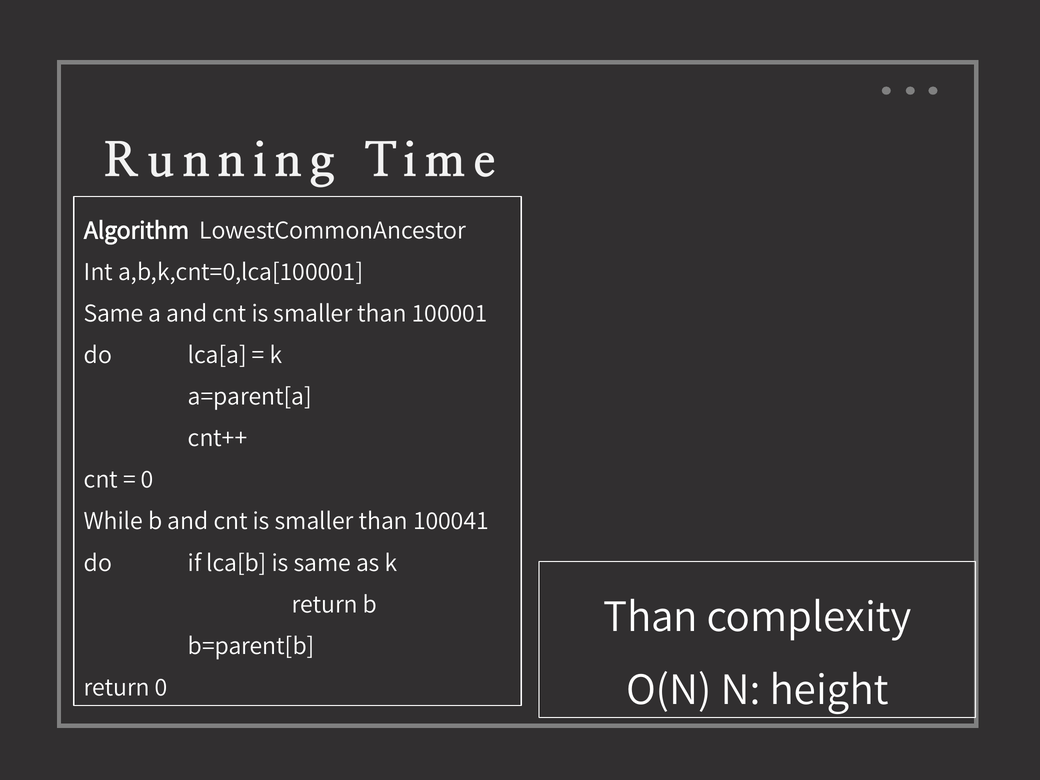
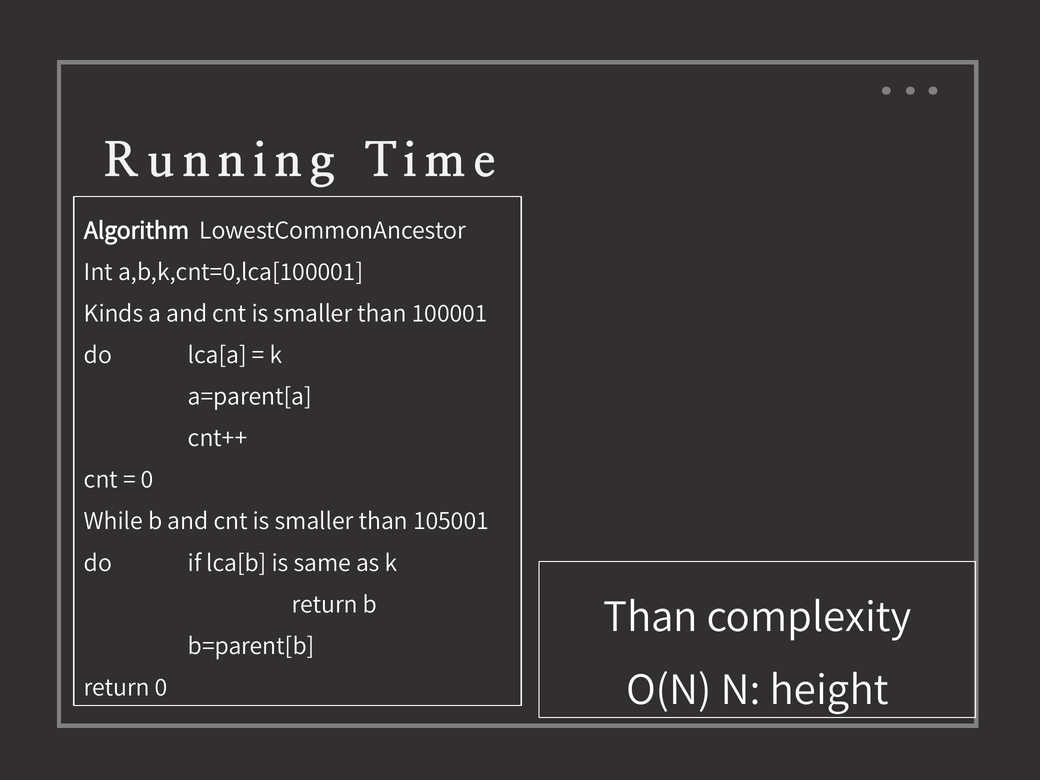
Same: Same -> Kinds (114, 314)
100041: 100041 -> 105001 (451, 522)
